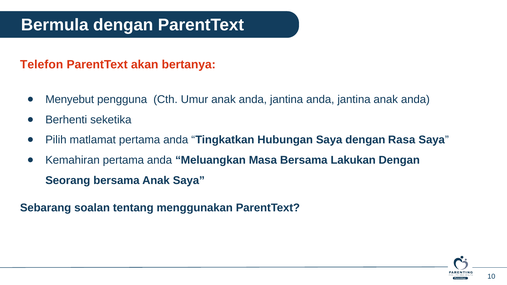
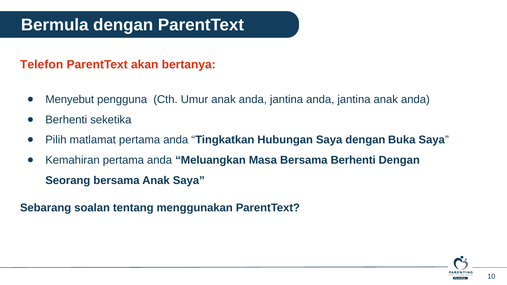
Rasa: Rasa -> Buka (402, 140)
Bersama Lakukan: Lakukan -> Berhenti (353, 160)
